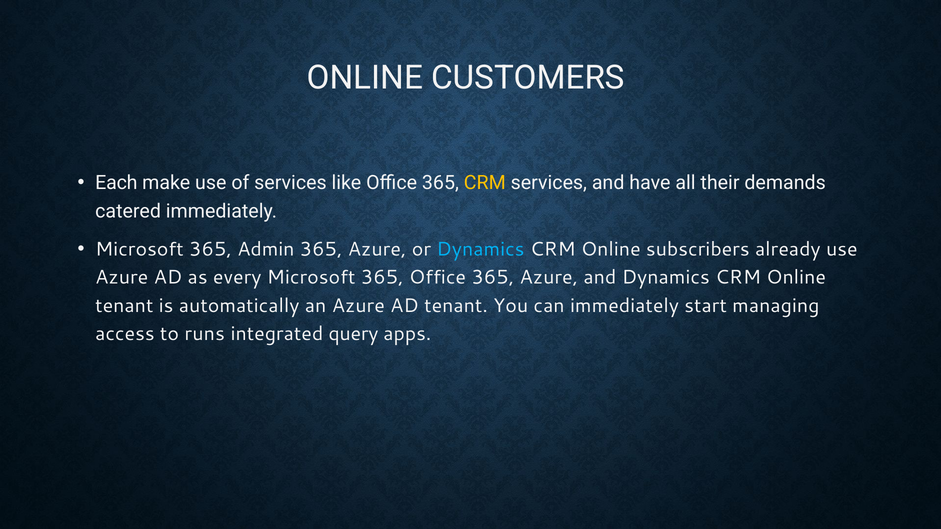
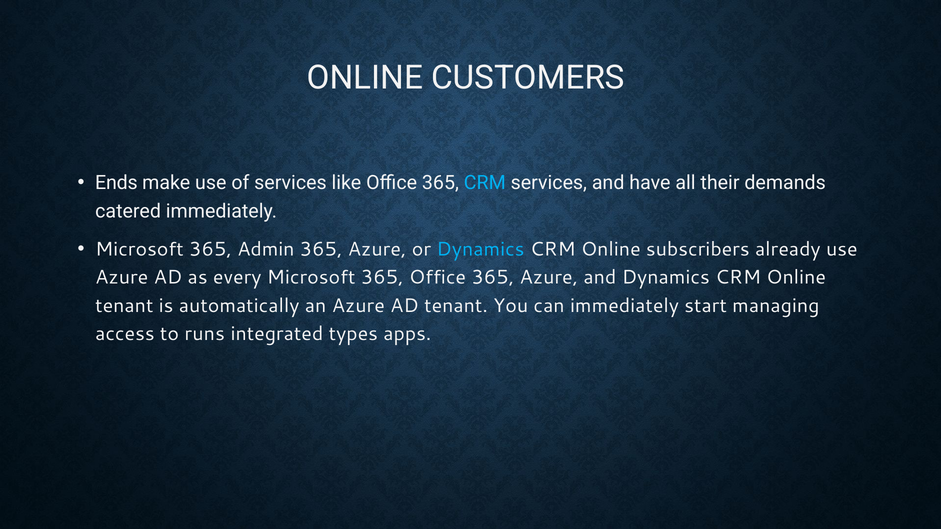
Each: Each -> Ends (116, 183)
CRM colour: yellow -> light blue (485, 183)
query: query -> types (353, 334)
